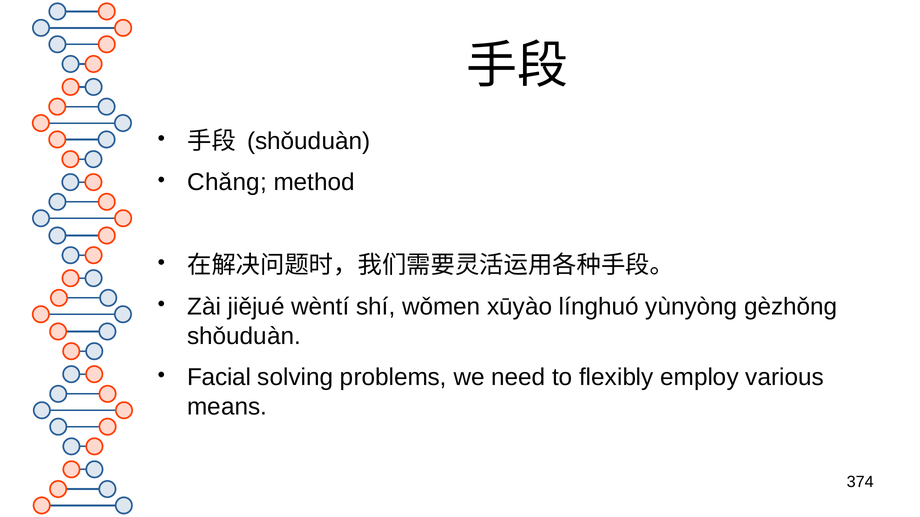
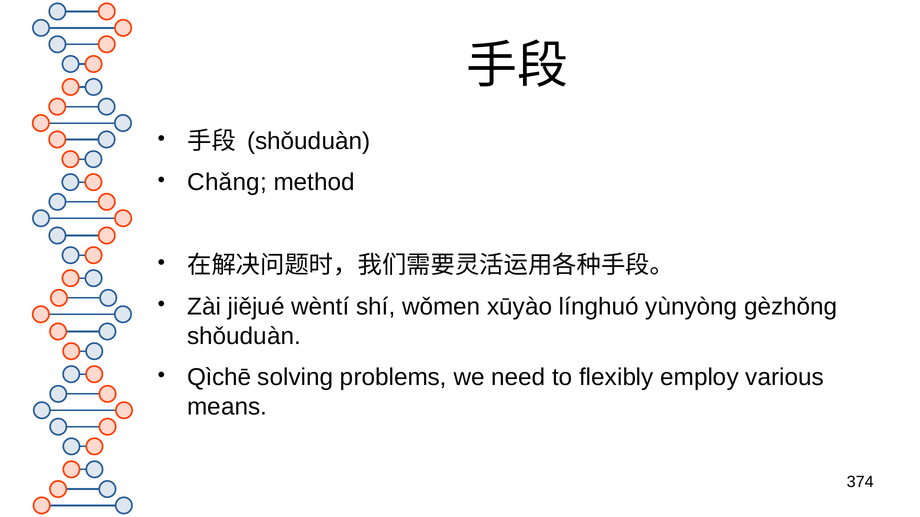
Facial: Facial -> Qìchē (219, 378)
